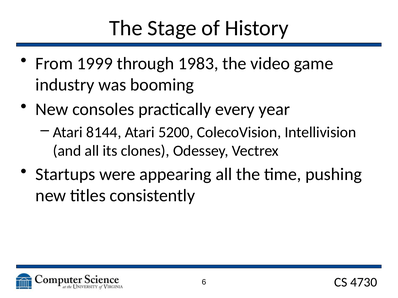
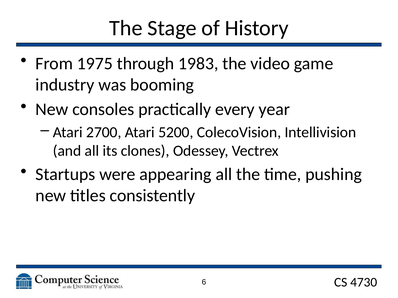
1999: 1999 -> 1975 (95, 64)
8144: 8144 -> 2700 (104, 132)
